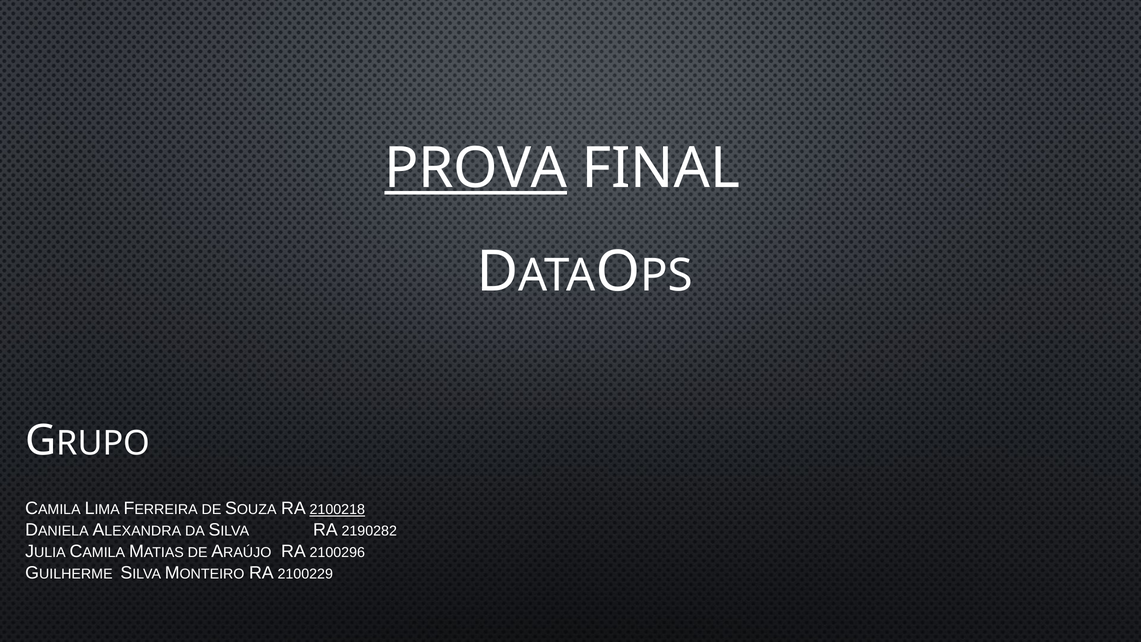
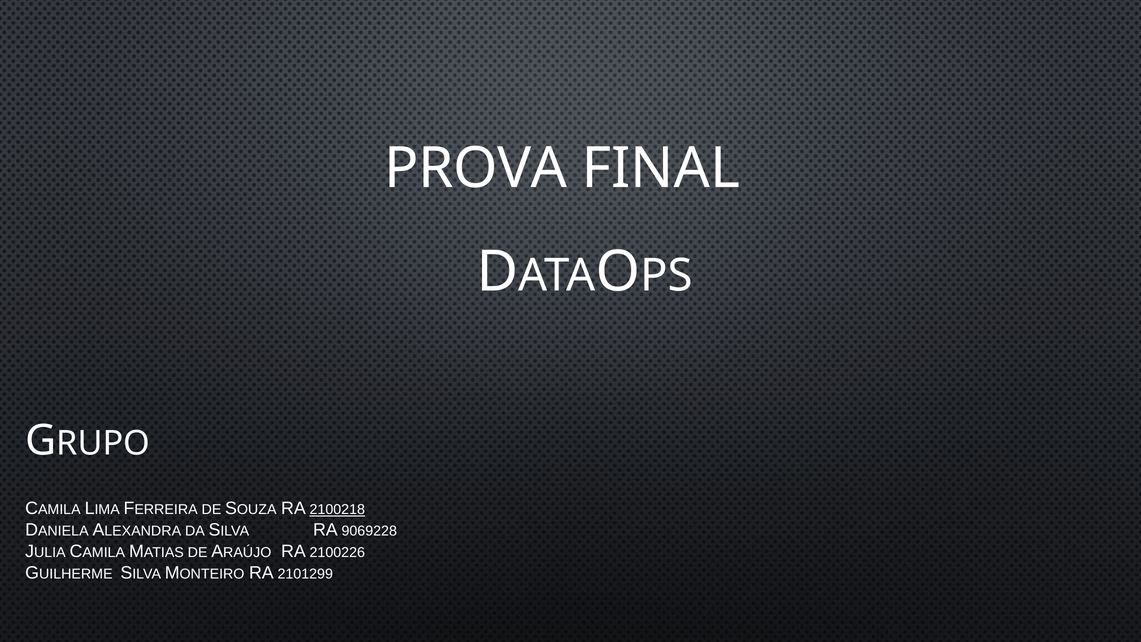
PROVA underline: present -> none (476, 168)
2190282: 2190282 -> 9069228 (369, 531)
2100296: 2100296 -> 2100226 (337, 552)
2100229: 2100229 -> 2101299 (305, 574)
